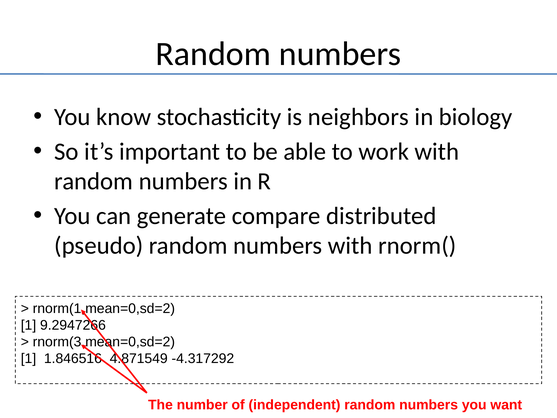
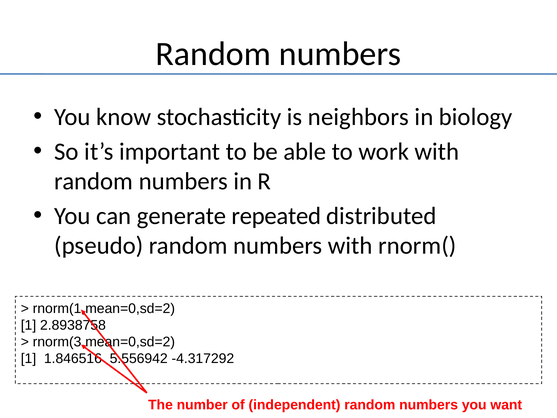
compare: compare -> repeated (276, 216)
9.2947266: 9.2947266 -> 2.8938758 (73, 325)
4.871549: 4.871549 -> 5.556942 (139, 358)
